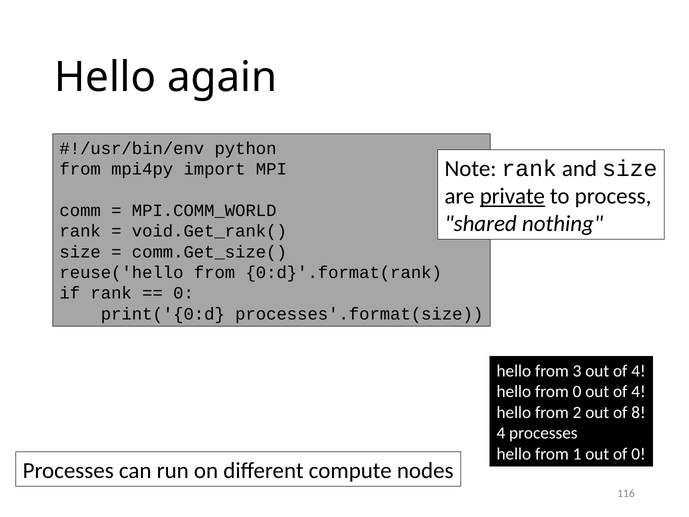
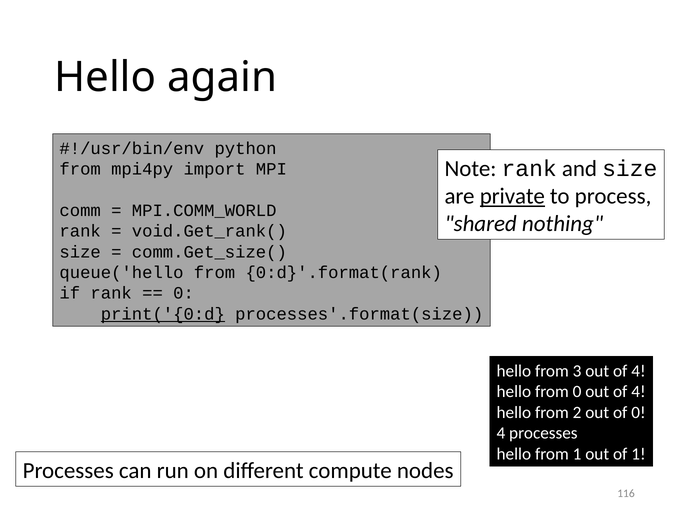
reuse('hello: reuse('hello -> queue('hello (121, 272)
print('{0:d underline: none -> present (163, 314)
of 8: 8 -> 0 (638, 412)
of 0: 0 -> 1 (638, 454)
